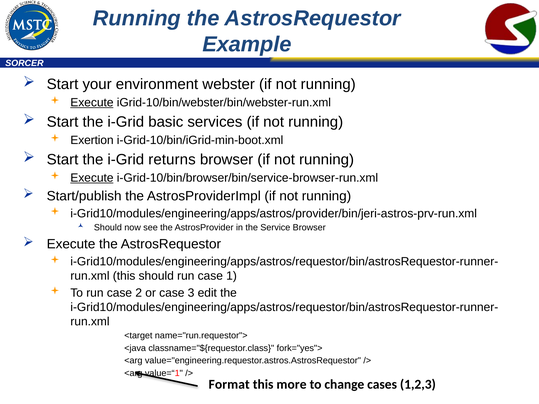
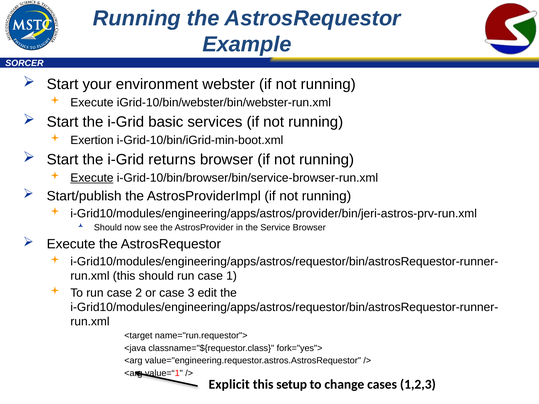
Execute underline: present -> none (92, 103)
Format: Format -> Explicit (229, 384)
more: more -> setup (292, 384)
